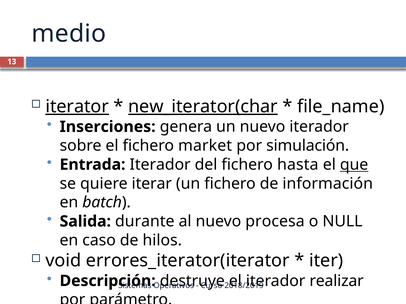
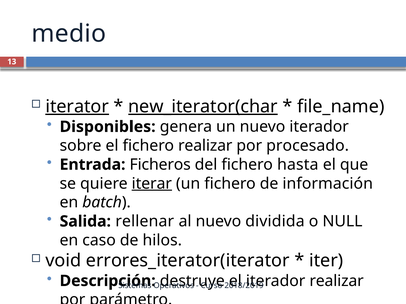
Inserciones: Inserciones -> Disponibles (108, 127)
fichero market: market -> realizar (205, 146)
simulación: simulación -> procesado (308, 146)
Entrada Iterador: Iterador -> Ficheros (160, 165)
que underline: present -> none (354, 165)
iterar underline: none -> present (152, 184)
Salida durante: durante -> rellenar (145, 222)
procesa: procesa -> dividida (275, 222)
